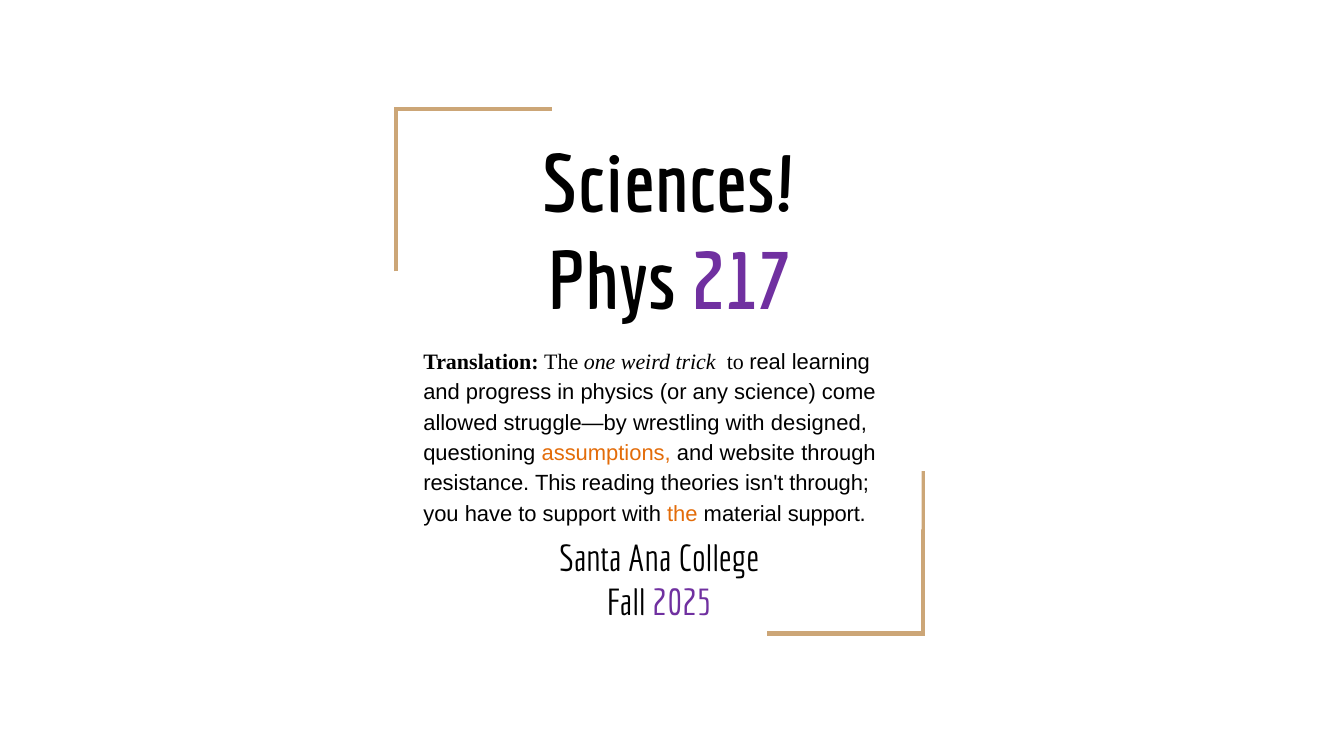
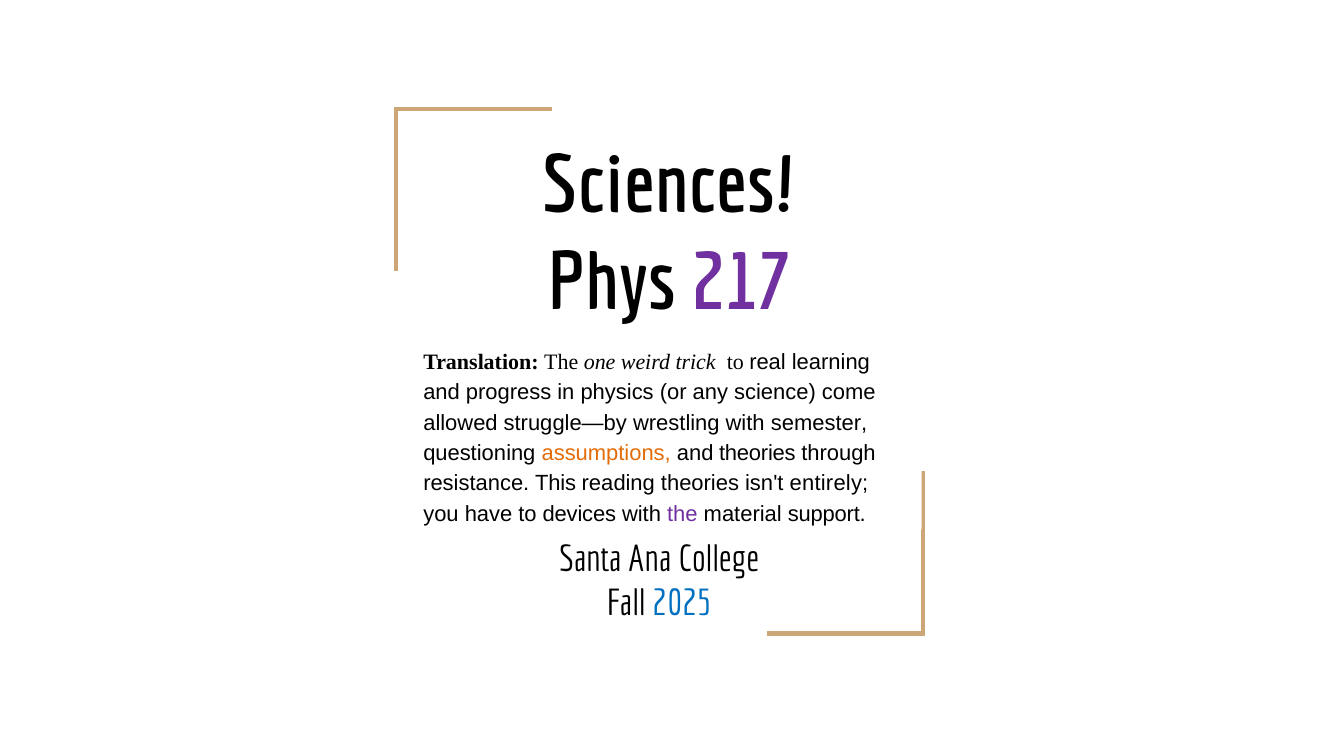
designed: designed -> semester (819, 423)
and website: website -> theories (757, 453)
isn't through: through -> entirely (829, 484)
to support: support -> devices (579, 514)
the colour: orange -> purple (682, 514)
2025 colour: purple -> blue (682, 603)
